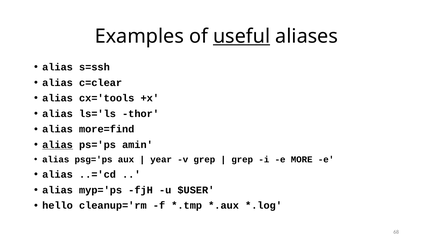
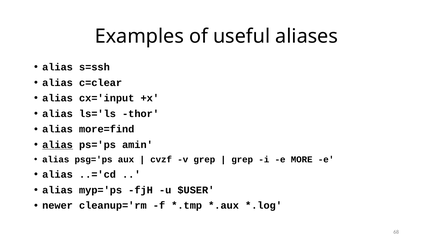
useful underline: present -> none (242, 36)
cx='tools: cx='tools -> cx='input (107, 98)
year: year -> cvzf (161, 160)
hello: hello -> newer (58, 206)
